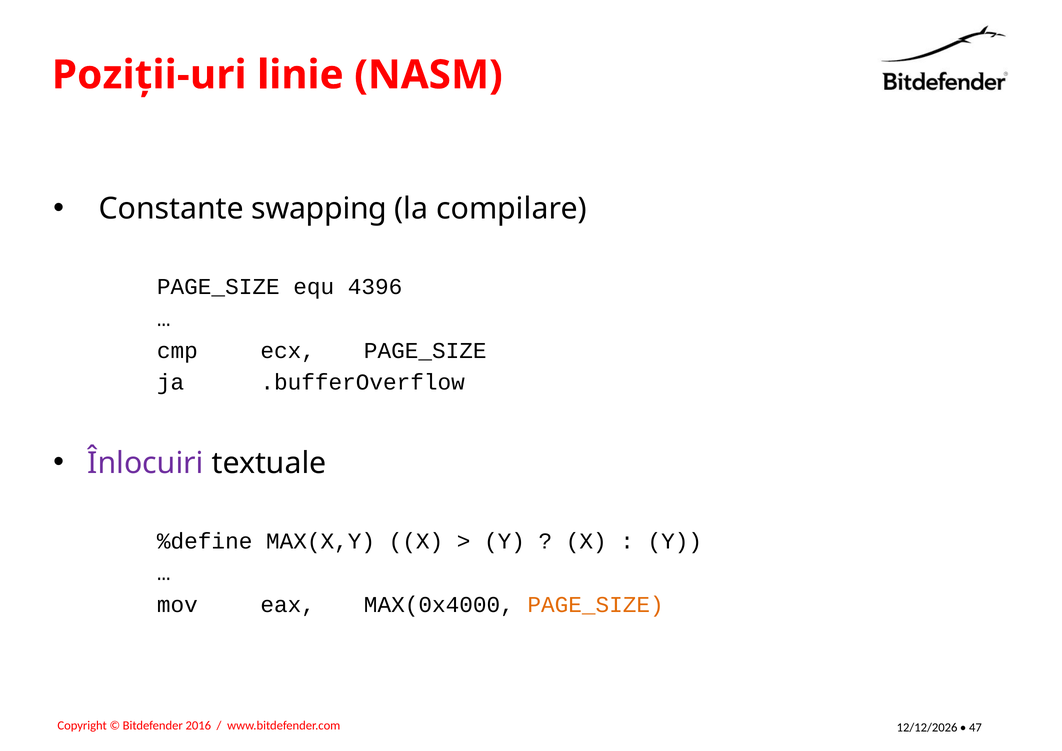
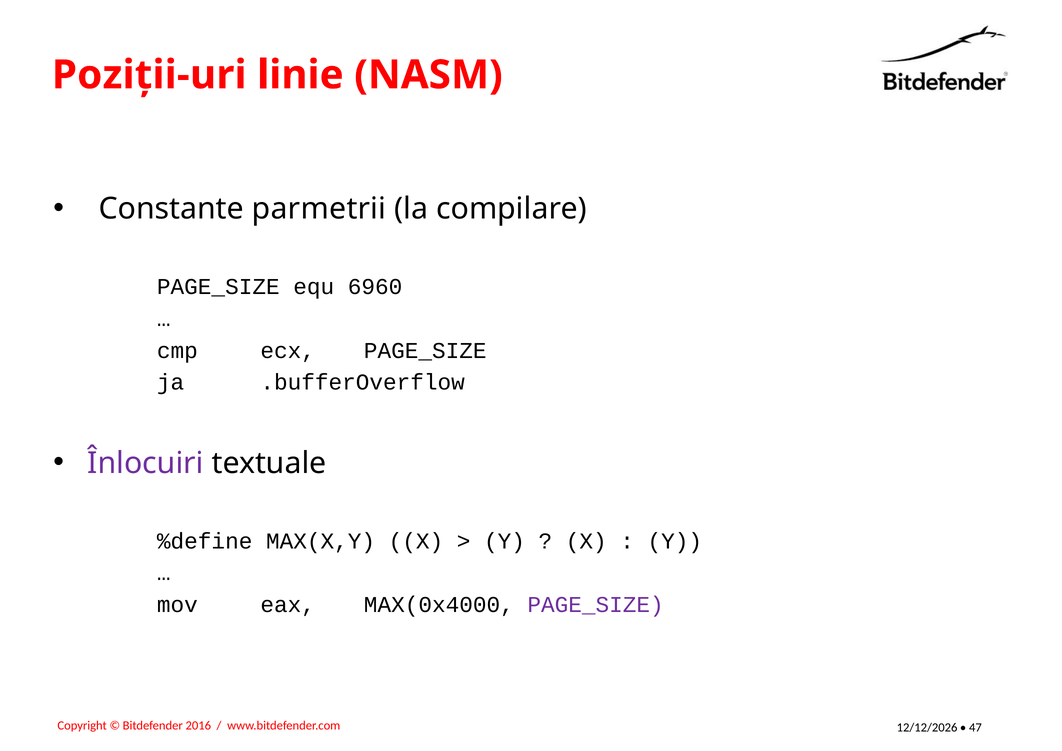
swapping: swapping -> parmetrii (319, 209)
4396: 4396 -> 6960 (375, 287)
PAGE_SIZE colour: orange -> purple (596, 605)
